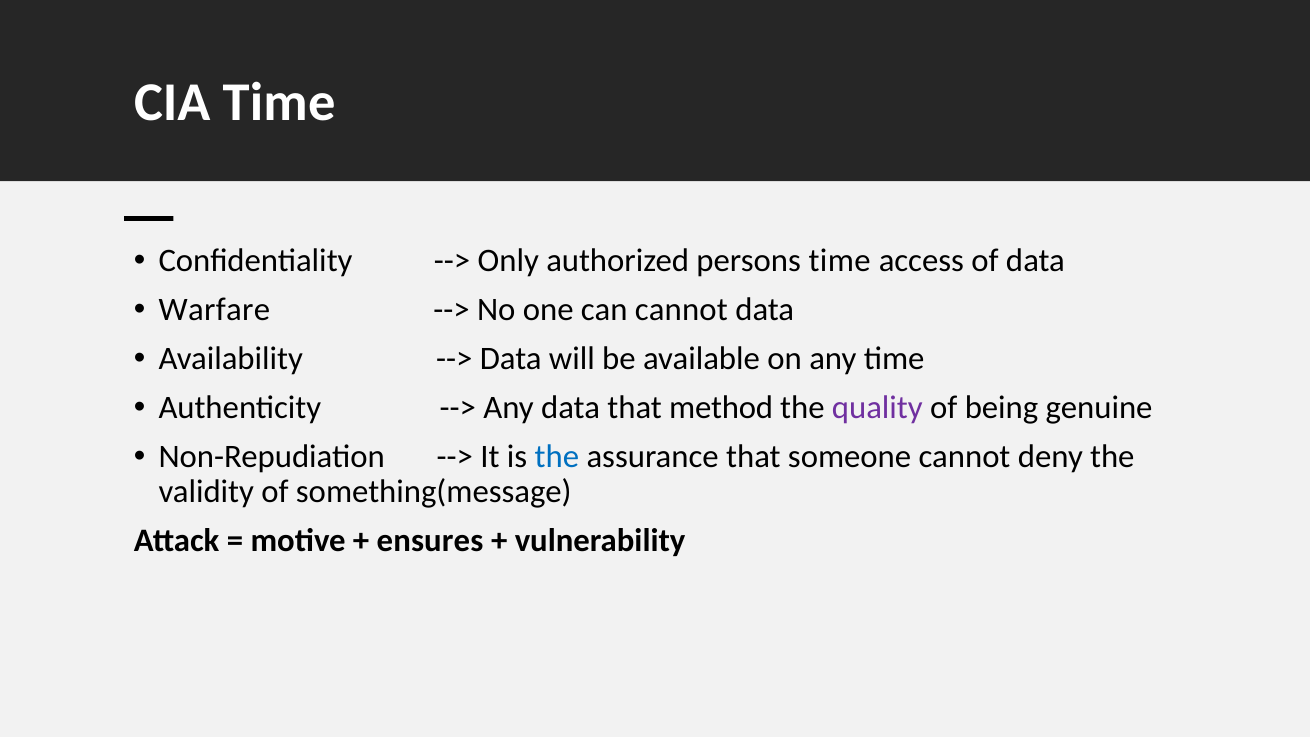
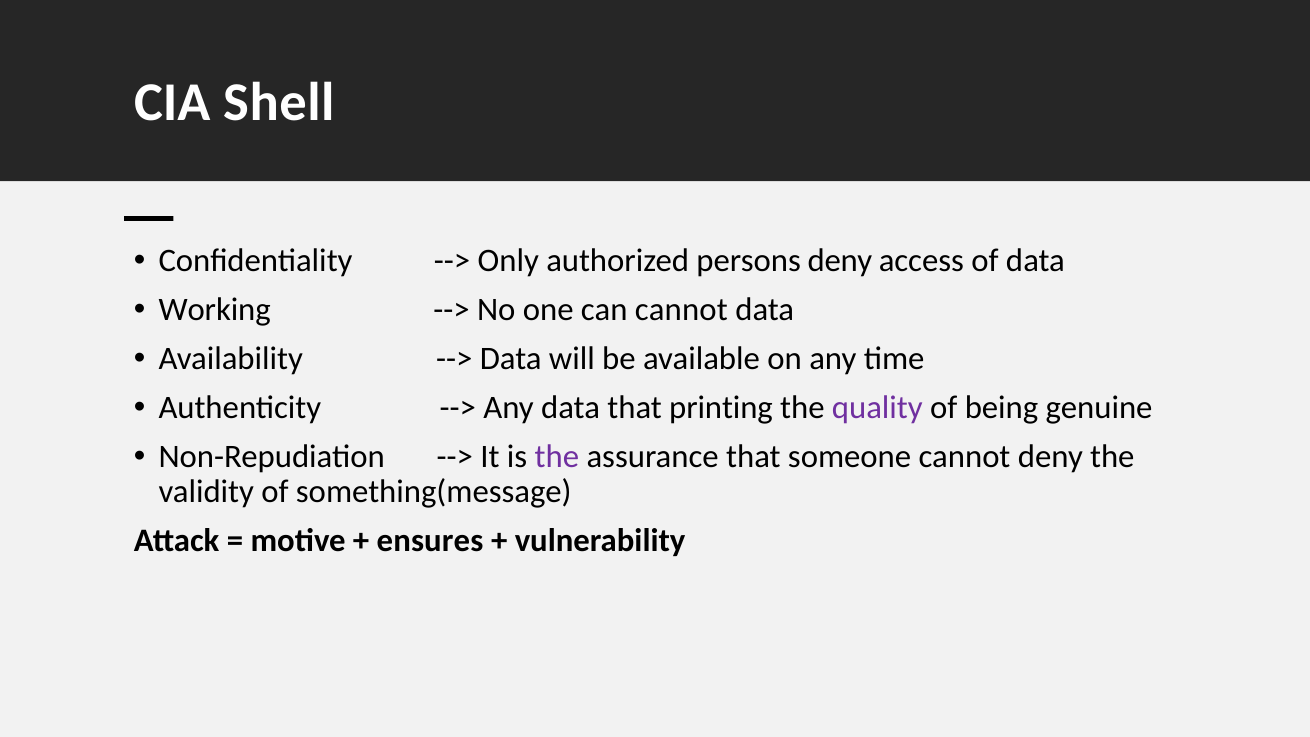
CIA Time: Time -> Shell (279, 103)
persons time: time -> deny (840, 261)
Warfare: Warfare -> Working (215, 310)
method: method -> printing (721, 408)
the colour: blue -> purple (557, 457)
